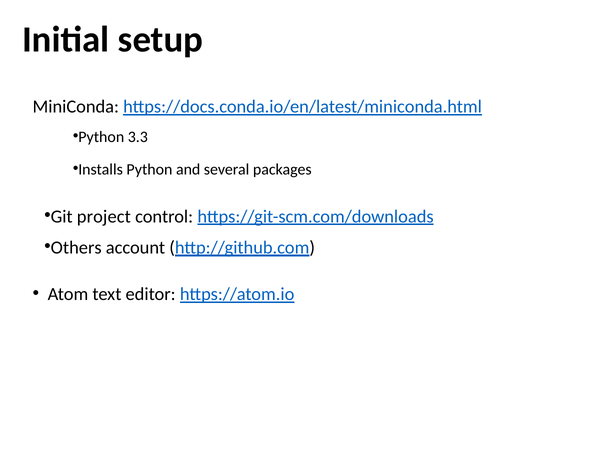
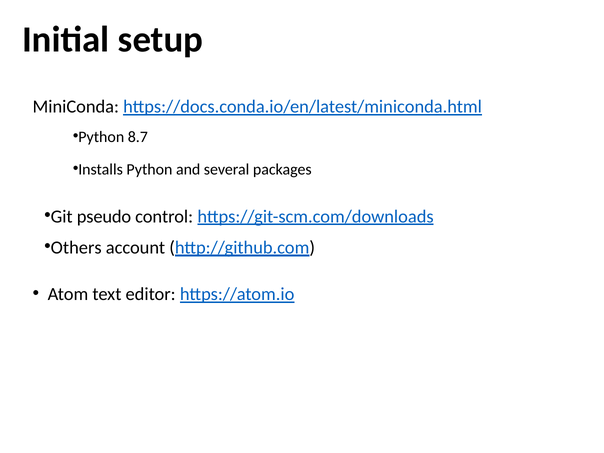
3.3: 3.3 -> 8.7 (138, 137)
project: project -> pseudo (104, 216)
